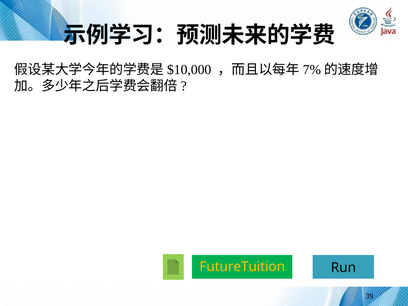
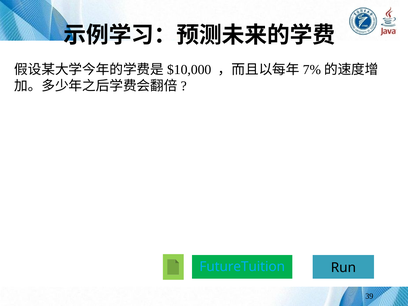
FutureTuition colour: yellow -> light blue (242, 267)
